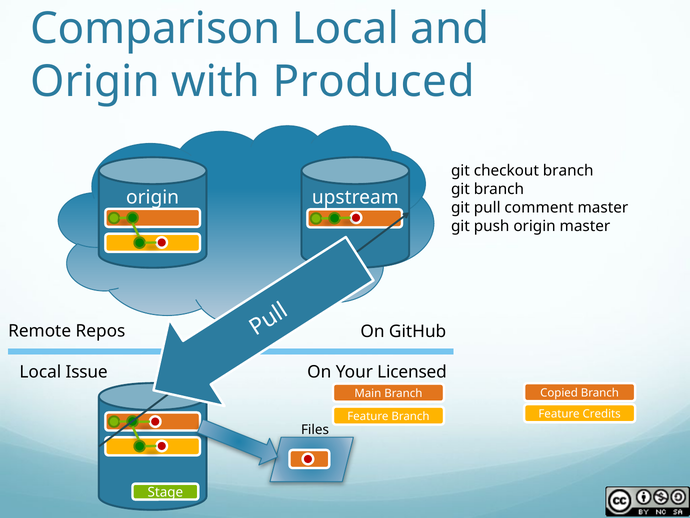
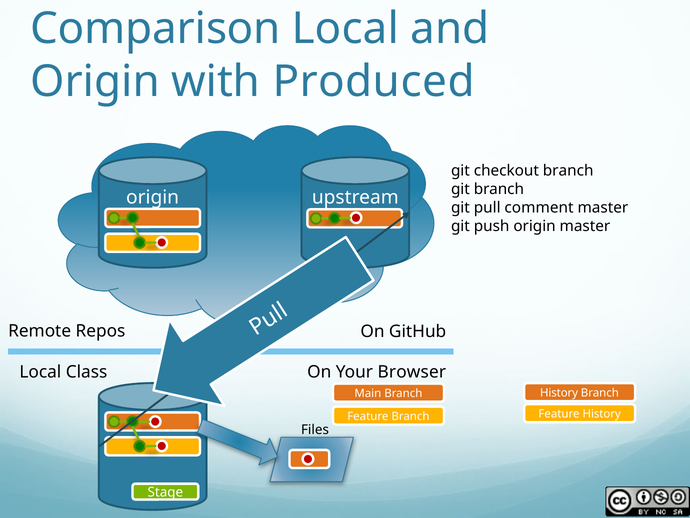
Issue: Issue -> Class (87, 371)
Licensed: Licensed -> Browser (412, 371)
Copied: Copied -> History (559, 393)
Feature Credits: Credits -> History (602, 414)
